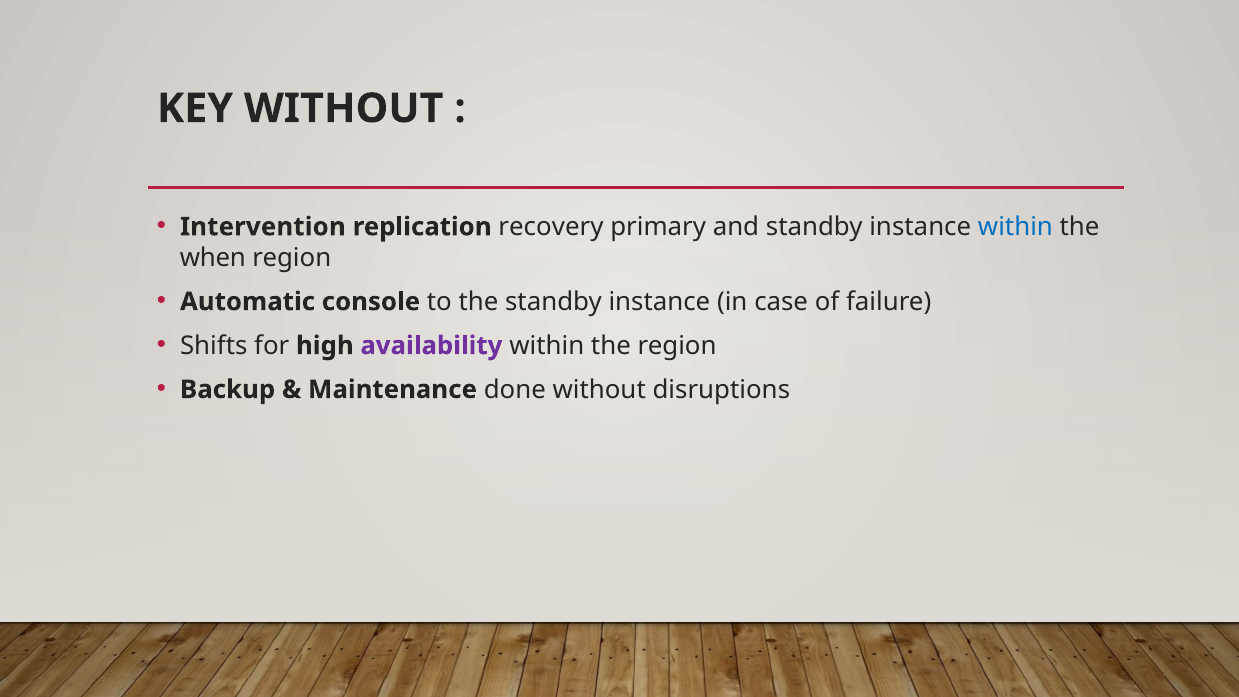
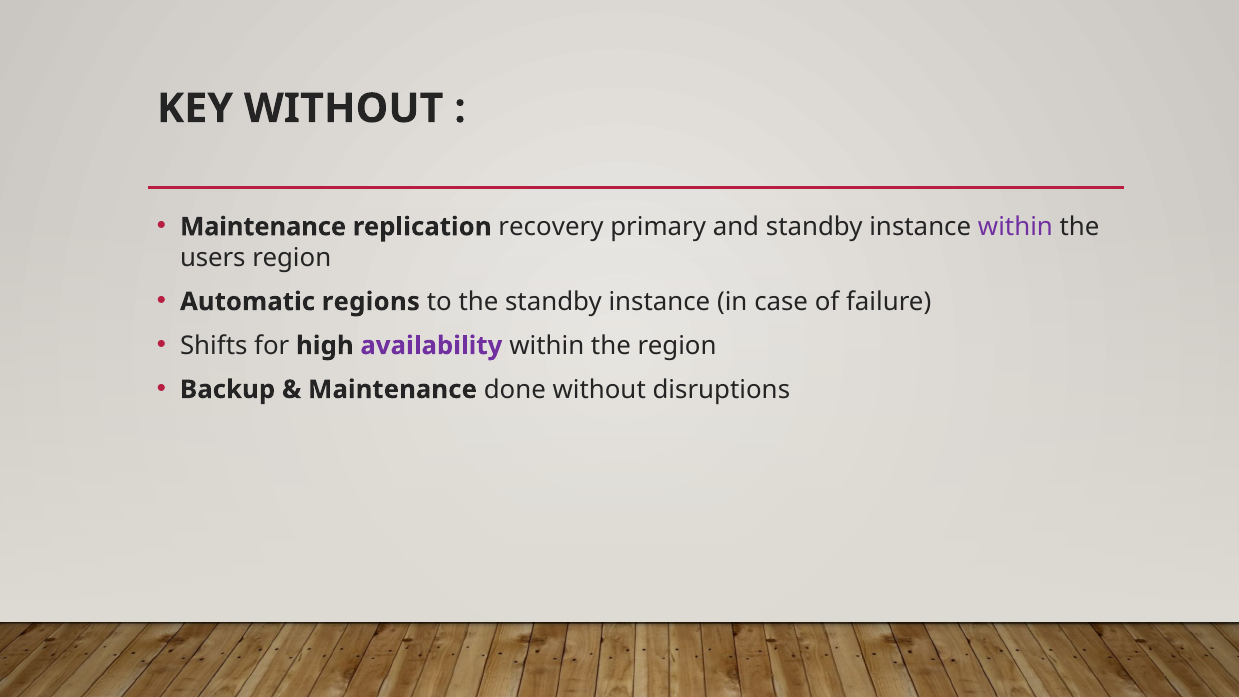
Intervention: Intervention -> Maintenance (263, 227)
within colour: blue -> purple (1015, 227)
when: when -> users (213, 258)
console: console -> regions (371, 302)
